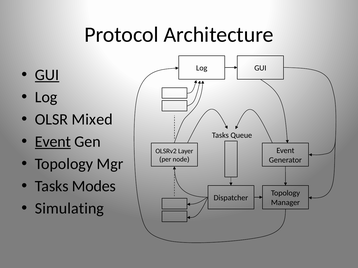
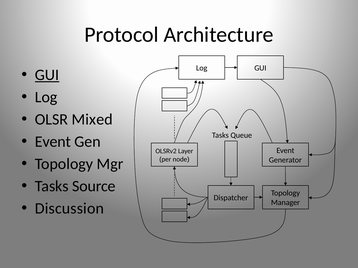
Event underline: present -> none (53, 142)
Modes: Modes -> Source (94, 187)
Simulating: Simulating -> Discussion (69, 209)
